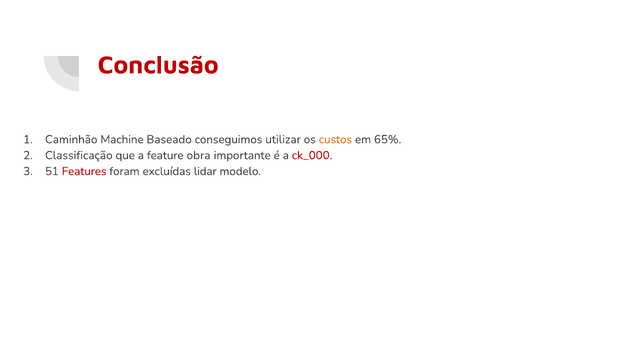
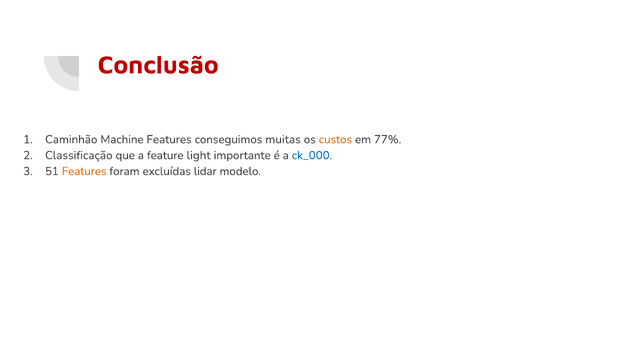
Machine Baseado: Baseado -> Features (169, 139)
utilizar: utilizar -> muitas (283, 139)
65%: 65% -> 77% (388, 139)
obra: obra -> light (199, 155)
ck_000 colour: red -> blue (312, 155)
Features colour: red -> orange (84, 171)
